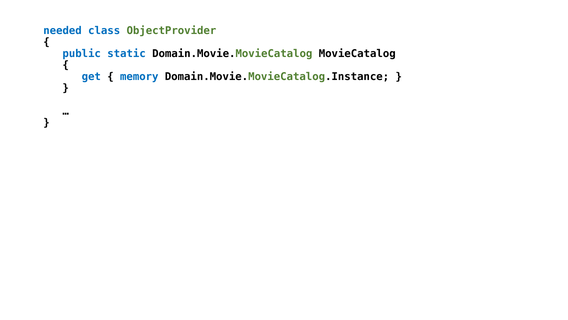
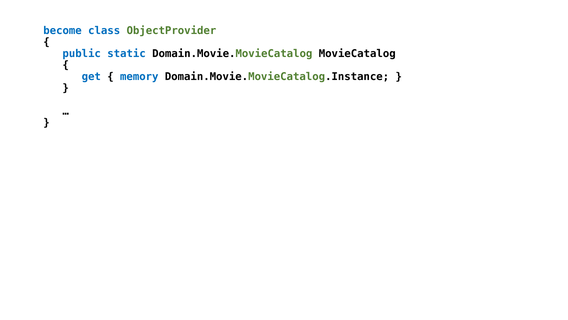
needed: needed -> become (63, 30)
